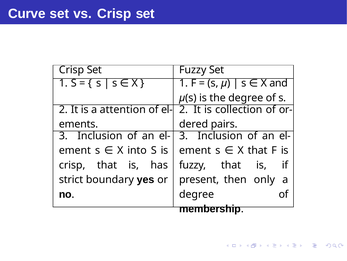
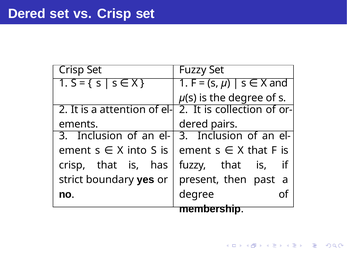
Curve: Curve -> Dered (27, 14)
only: only -> past (264, 179)
